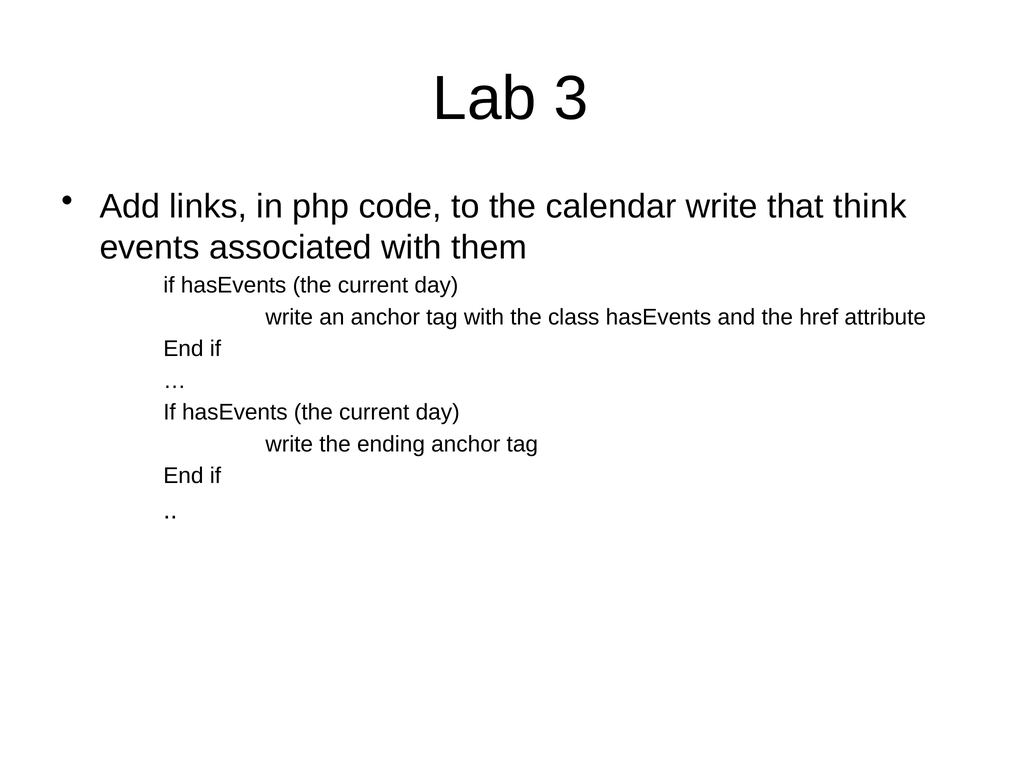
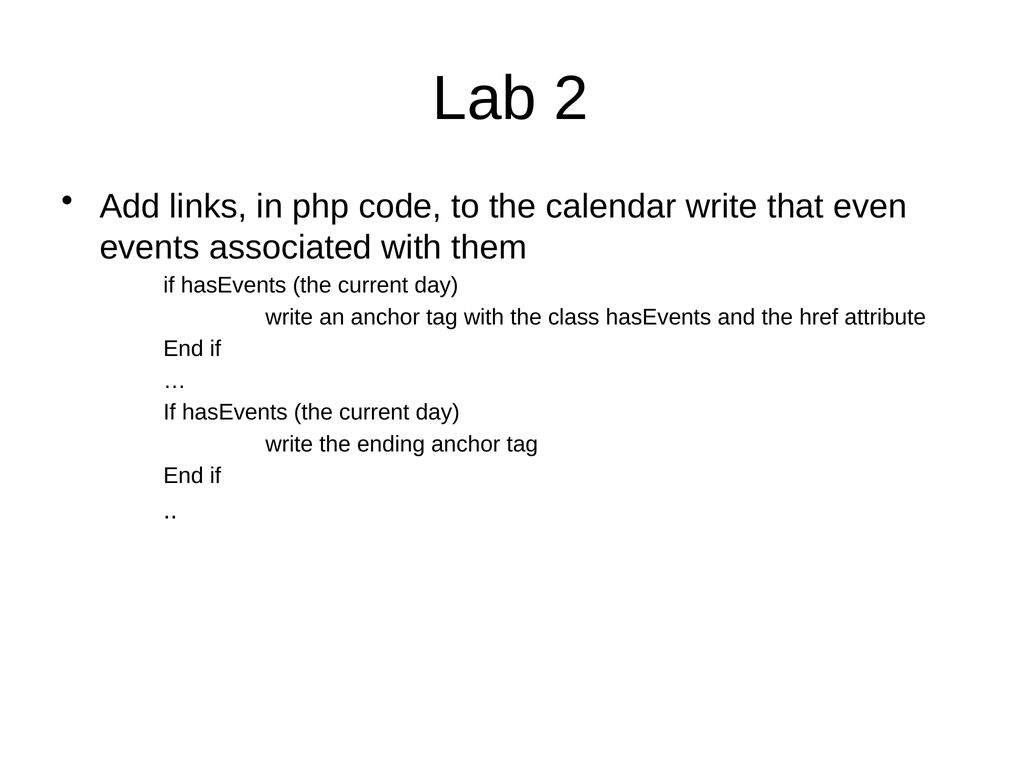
3: 3 -> 2 (571, 99)
think: think -> even (870, 207)
